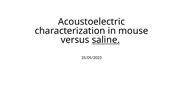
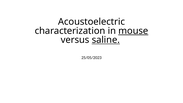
mouse underline: none -> present (133, 31)
